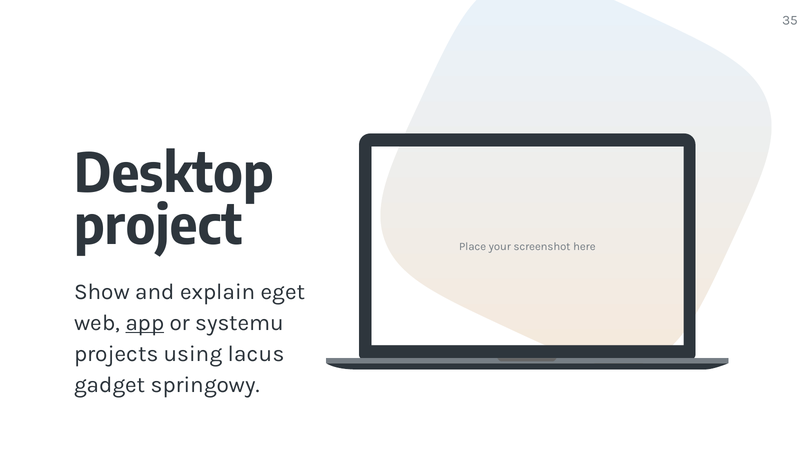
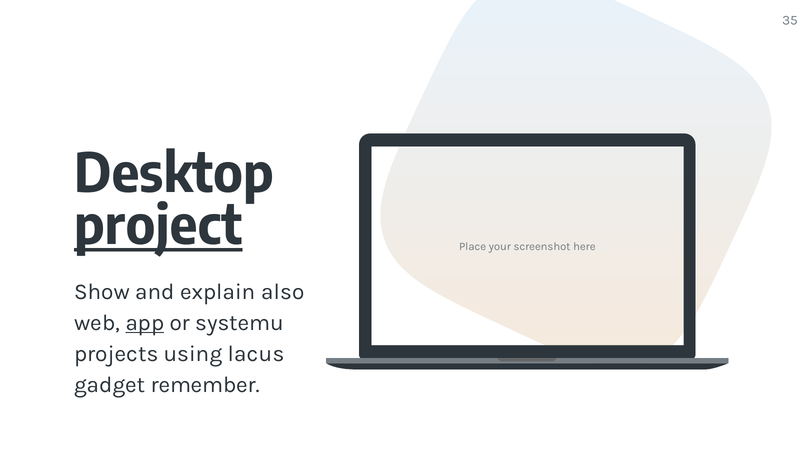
project underline: none -> present (158, 226)
eget: eget -> also (283, 292)
springowy: springowy -> remember (205, 385)
